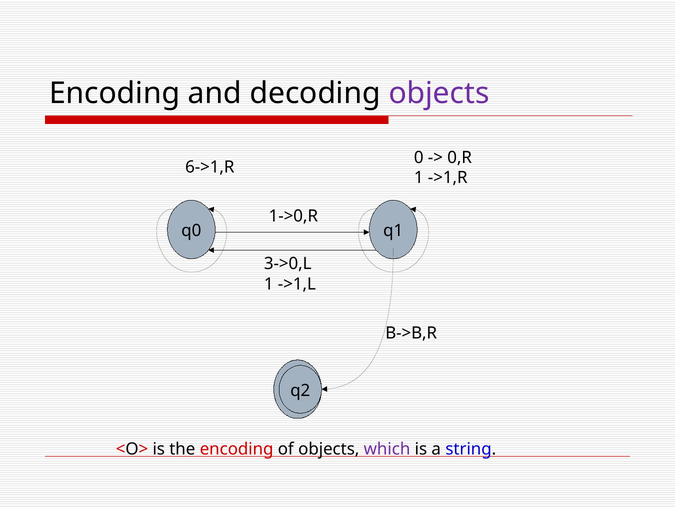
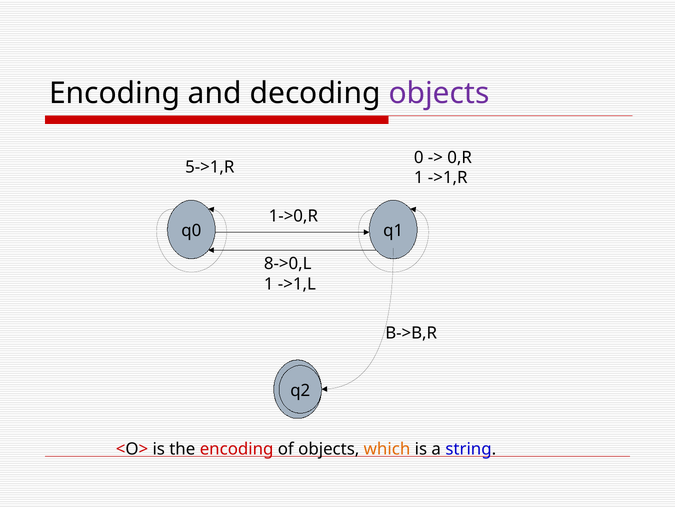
6->1,R: 6->1,R -> 5->1,R (210, 167)
3->0,L: 3->0,L -> 8->0,L (288, 264)
which colour: purple -> orange (387, 448)
